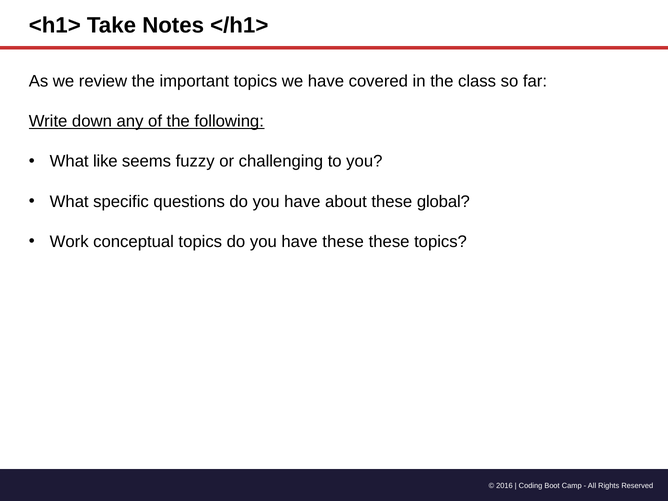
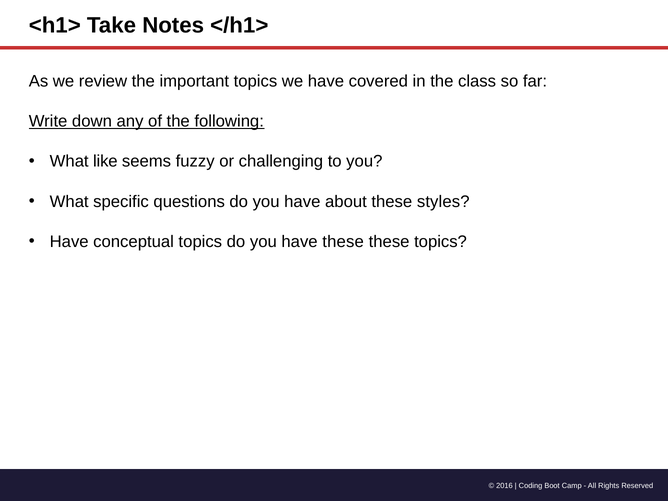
global: global -> styles (443, 201)
Work: Work -> Have (69, 242)
